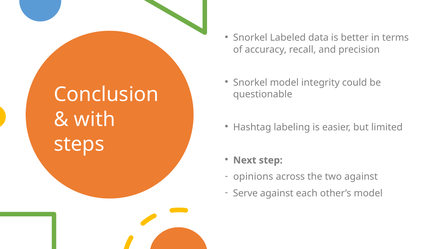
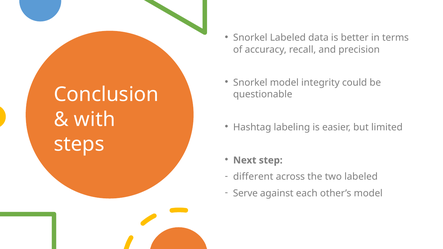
opinions: opinions -> different (253, 177)
two against: against -> labeled (361, 177)
